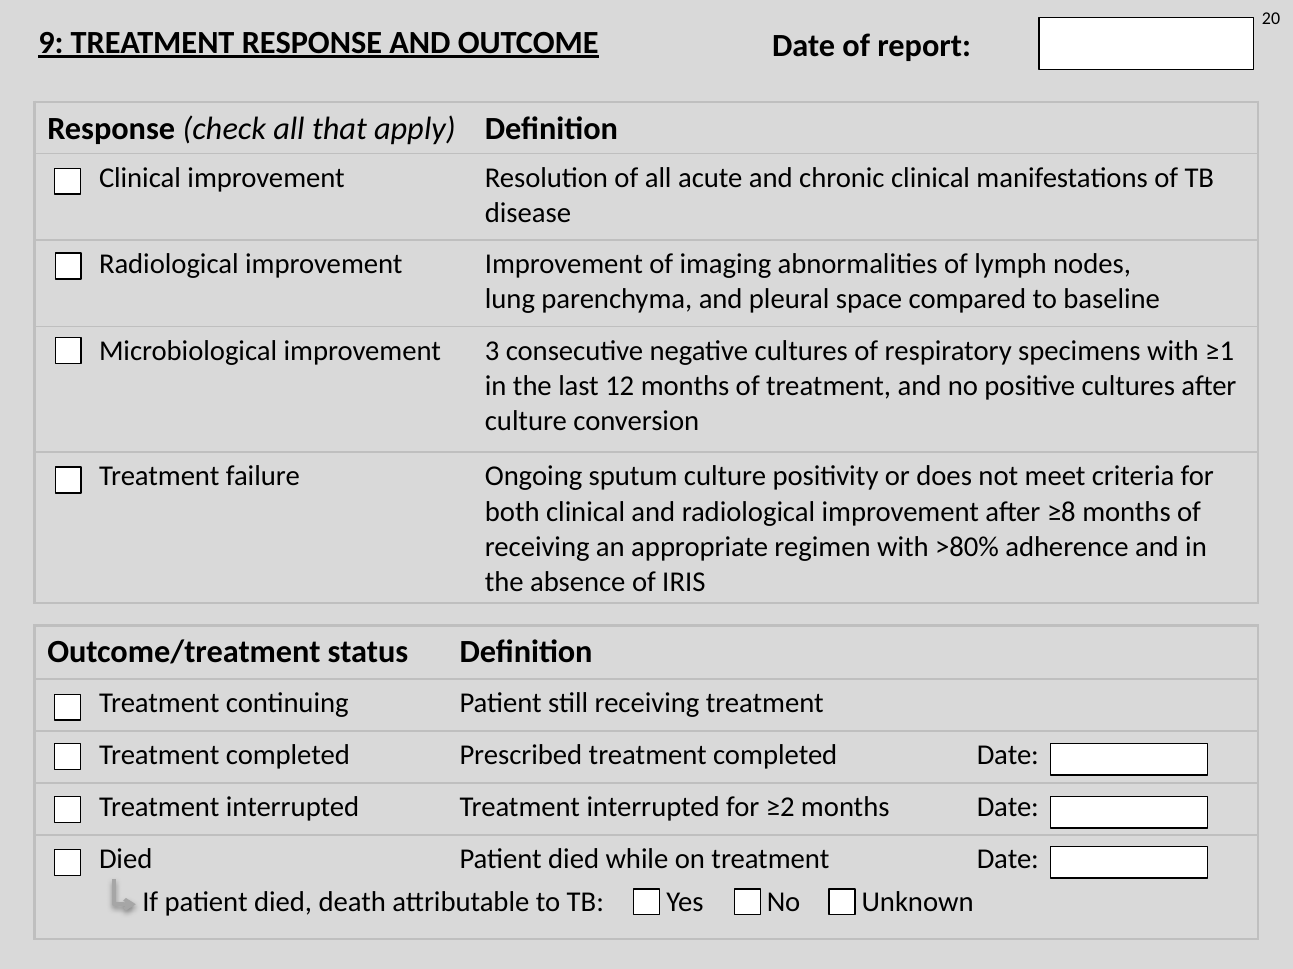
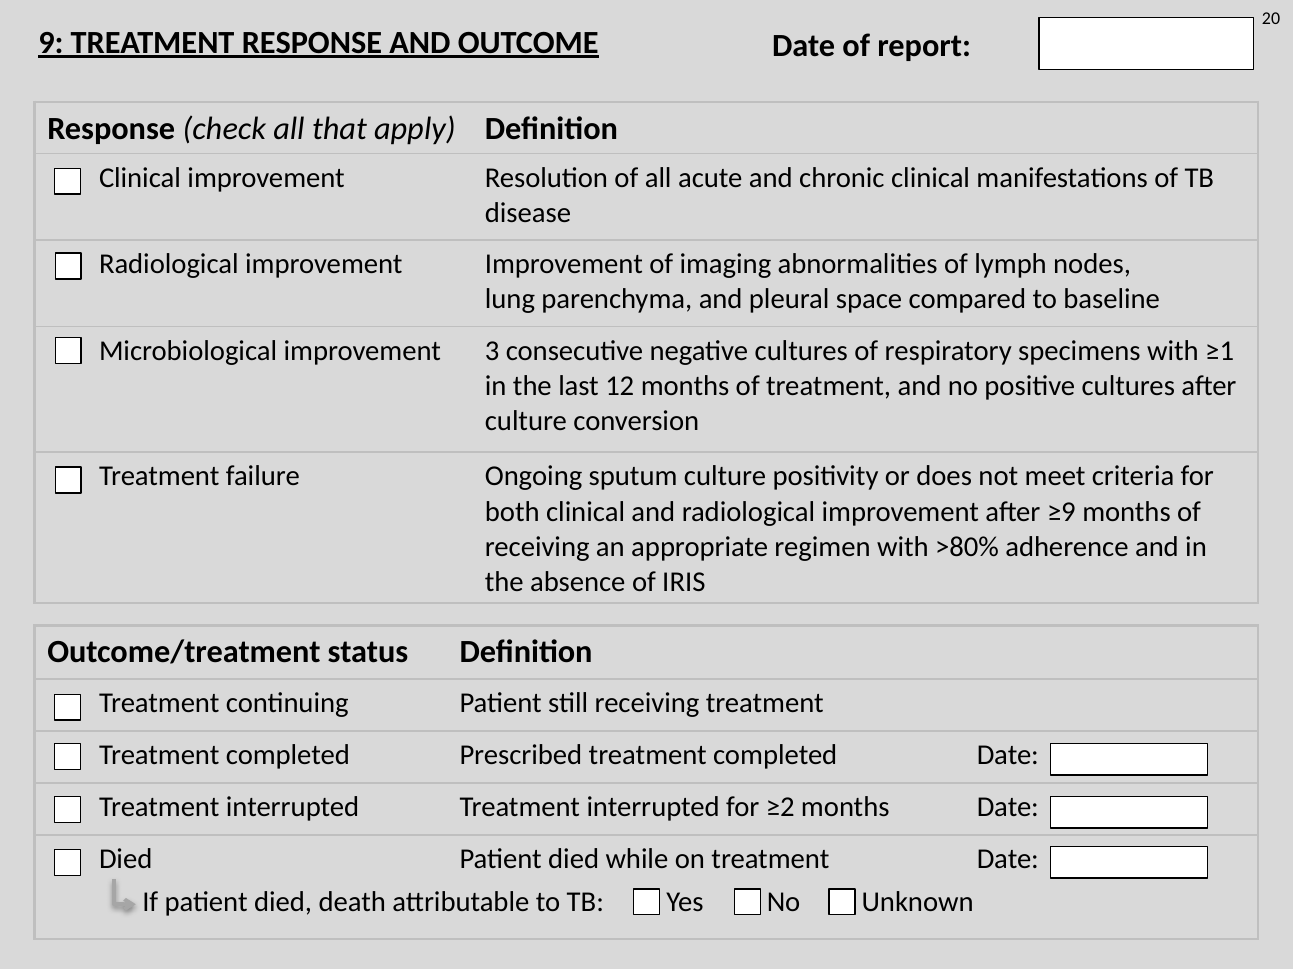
≥8: ≥8 -> ≥9 (1061, 512)
